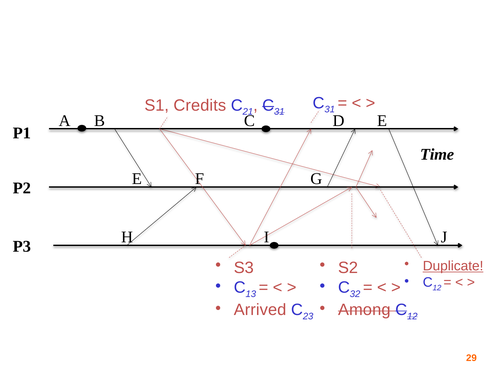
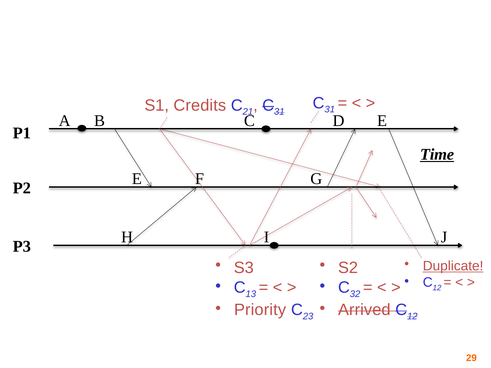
Time underline: none -> present (437, 155)
Arrived: Arrived -> Priority (260, 310)
Among: Among -> Arrived (364, 310)
